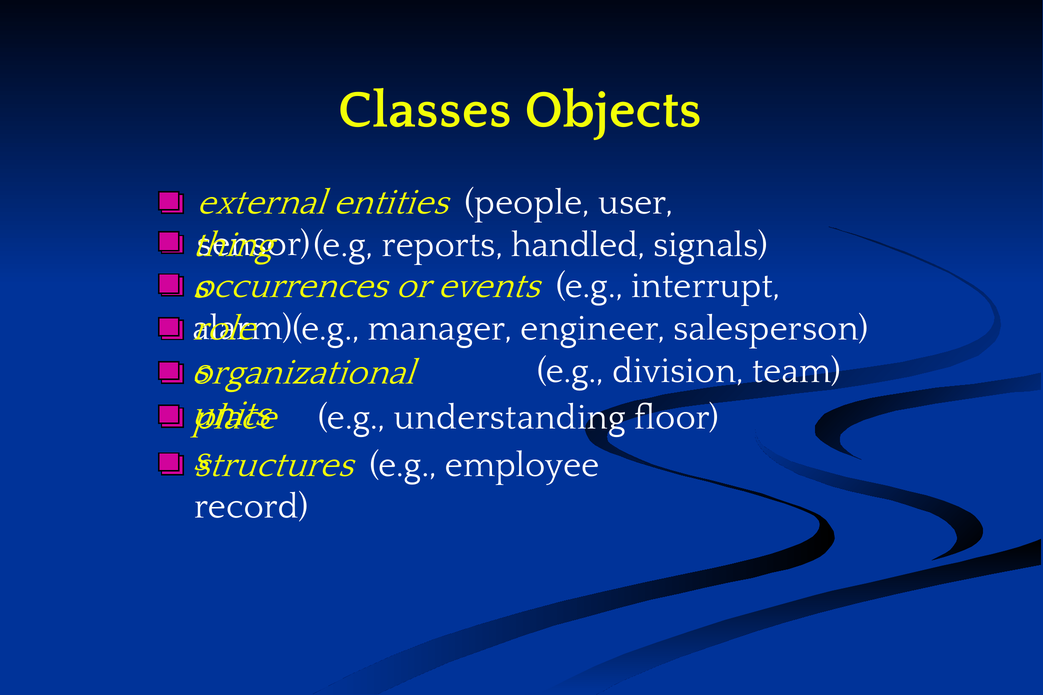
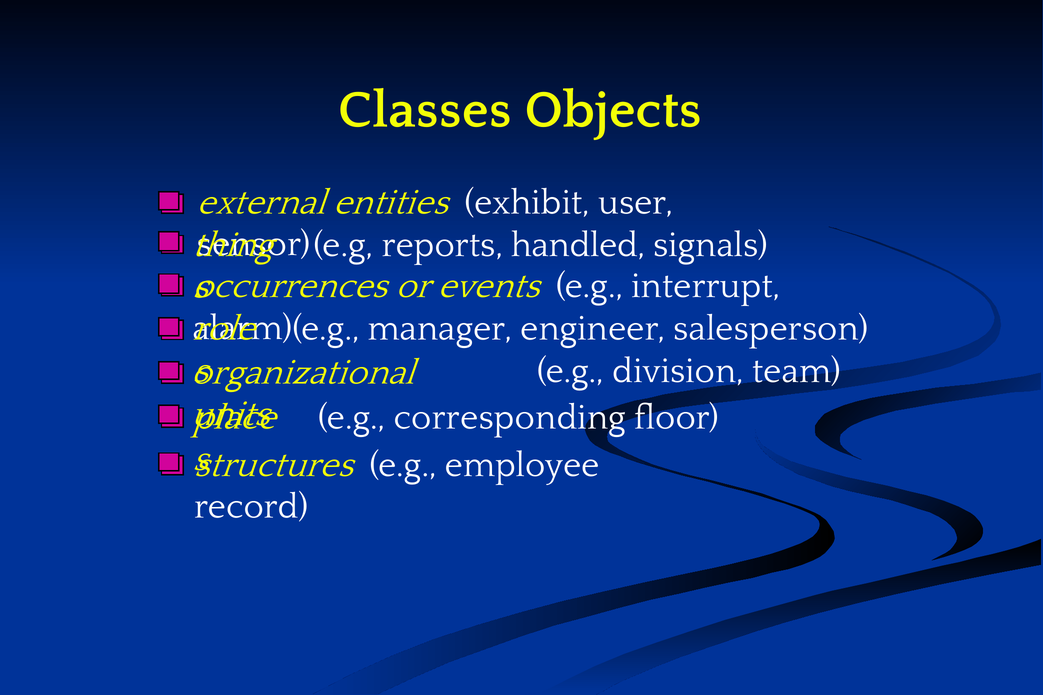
people: people -> exhibit (527, 202)
understanding: understanding -> corresponding (510, 417)
